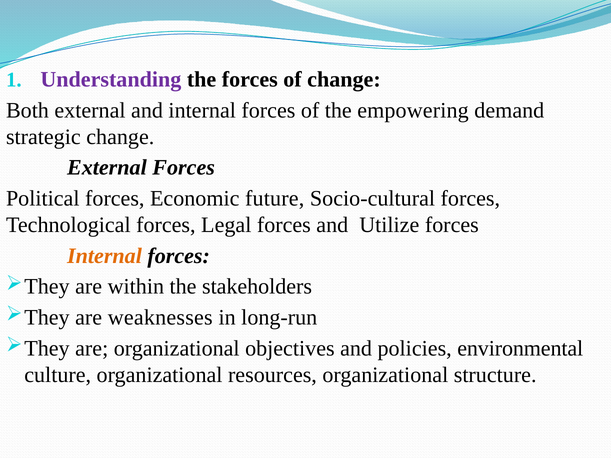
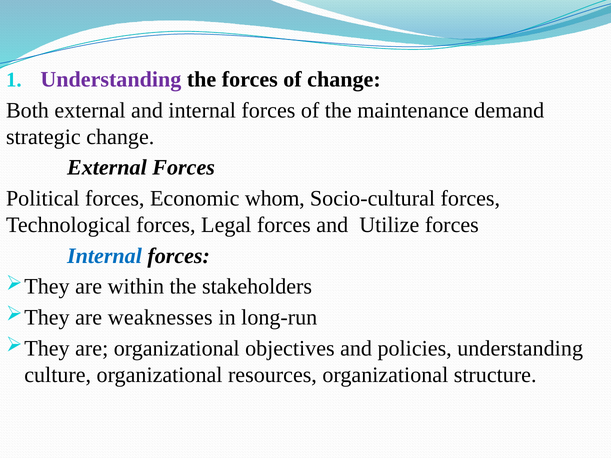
empowering: empowering -> maintenance (413, 110)
future: future -> whom (275, 199)
Internal colour: orange -> blue (104, 256)
policies environmental: environmental -> understanding (520, 348)
